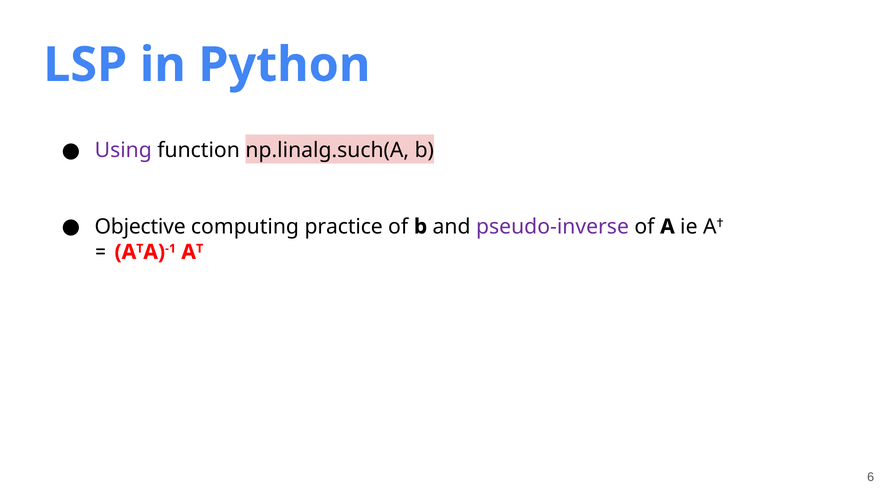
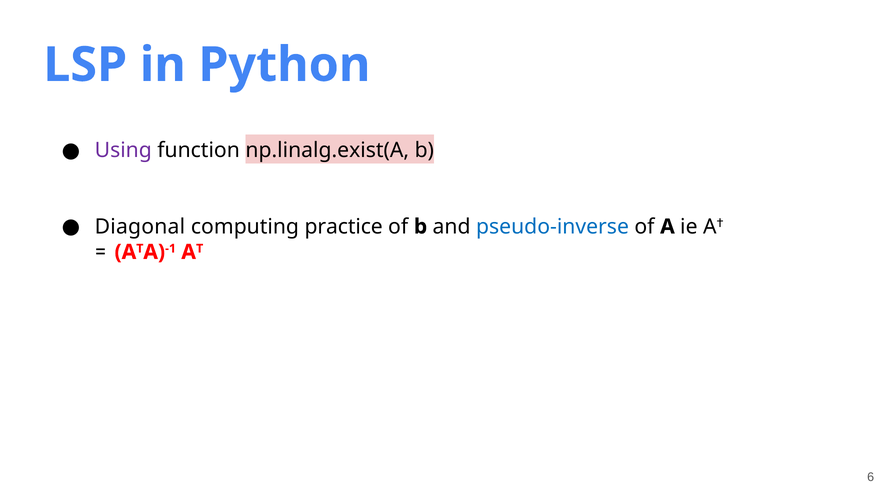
np.linalg.such(A: np.linalg.such(A -> np.linalg.exist(A (327, 150)
Objective: Objective -> Diagonal (140, 226)
pseudo-inverse colour: purple -> blue (553, 226)
